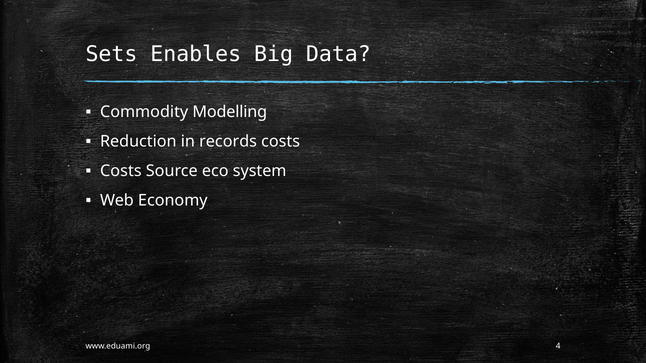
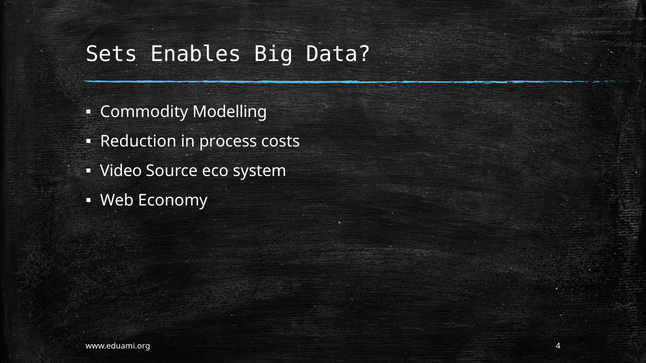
records: records -> process (228, 142)
Costs: Costs -> Video (121, 171)
